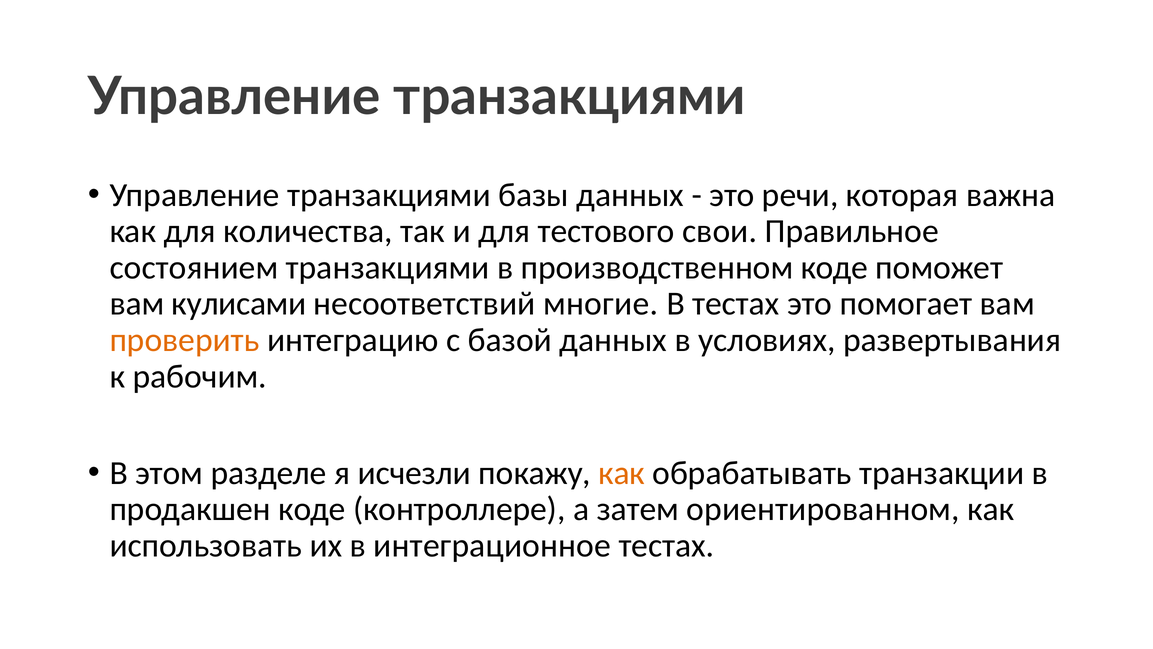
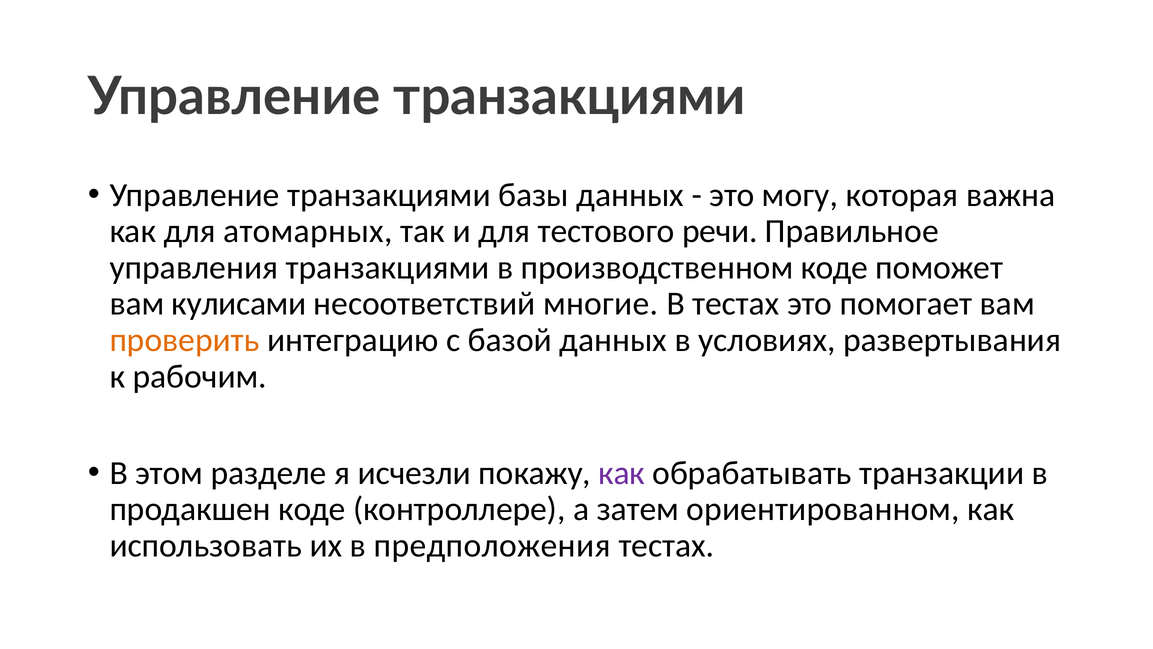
речи: речи -> могу (800, 195)
количества: количества -> атомарных (308, 231)
свои: свои -> речи (720, 231)
состоянием: состоянием -> управления (194, 267)
как colour: orange -> purple (622, 473)
интеграционное: интеграционное -> предположения (492, 545)
